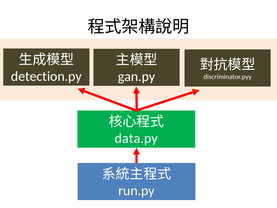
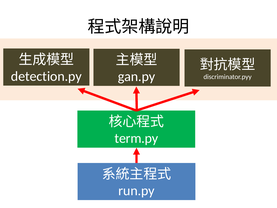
data.py: data.py -> term.py (136, 138)
